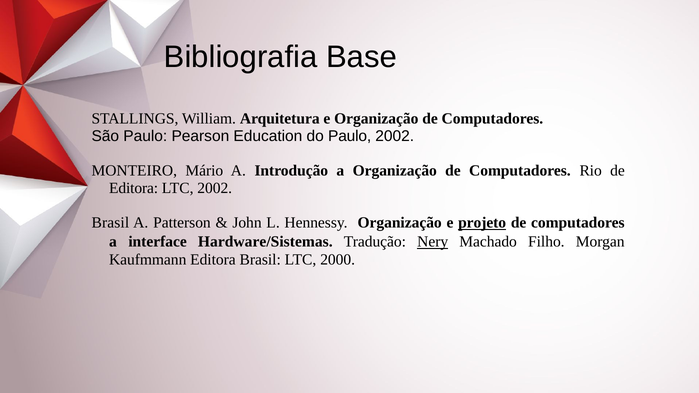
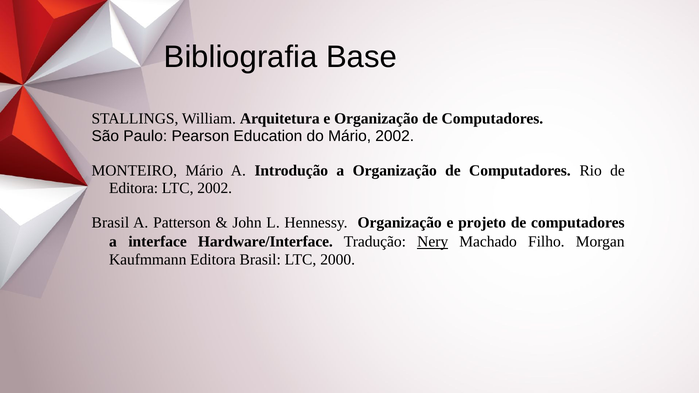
do Paulo: Paulo -> Mário (350, 136)
projeto underline: present -> none (482, 223)
Hardware/Sistemas: Hardware/Sistemas -> Hardware/Interface (265, 242)
